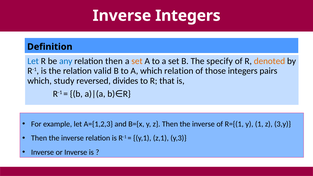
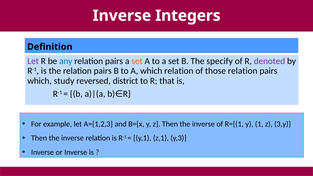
Let colour: blue -> purple (33, 61)
then: then -> pairs (114, 61)
denoted colour: orange -> purple (269, 61)
the relation valid: valid -> pairs (103, 71)
those integers: integers -> relation (243, 71)
divides: divides -> district (125, 81)
